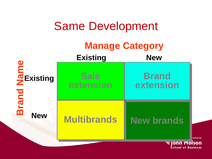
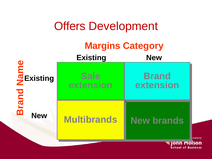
Same: Same -> Offers (70, 26)
Manage: Manage -> Margins (103, 46)
